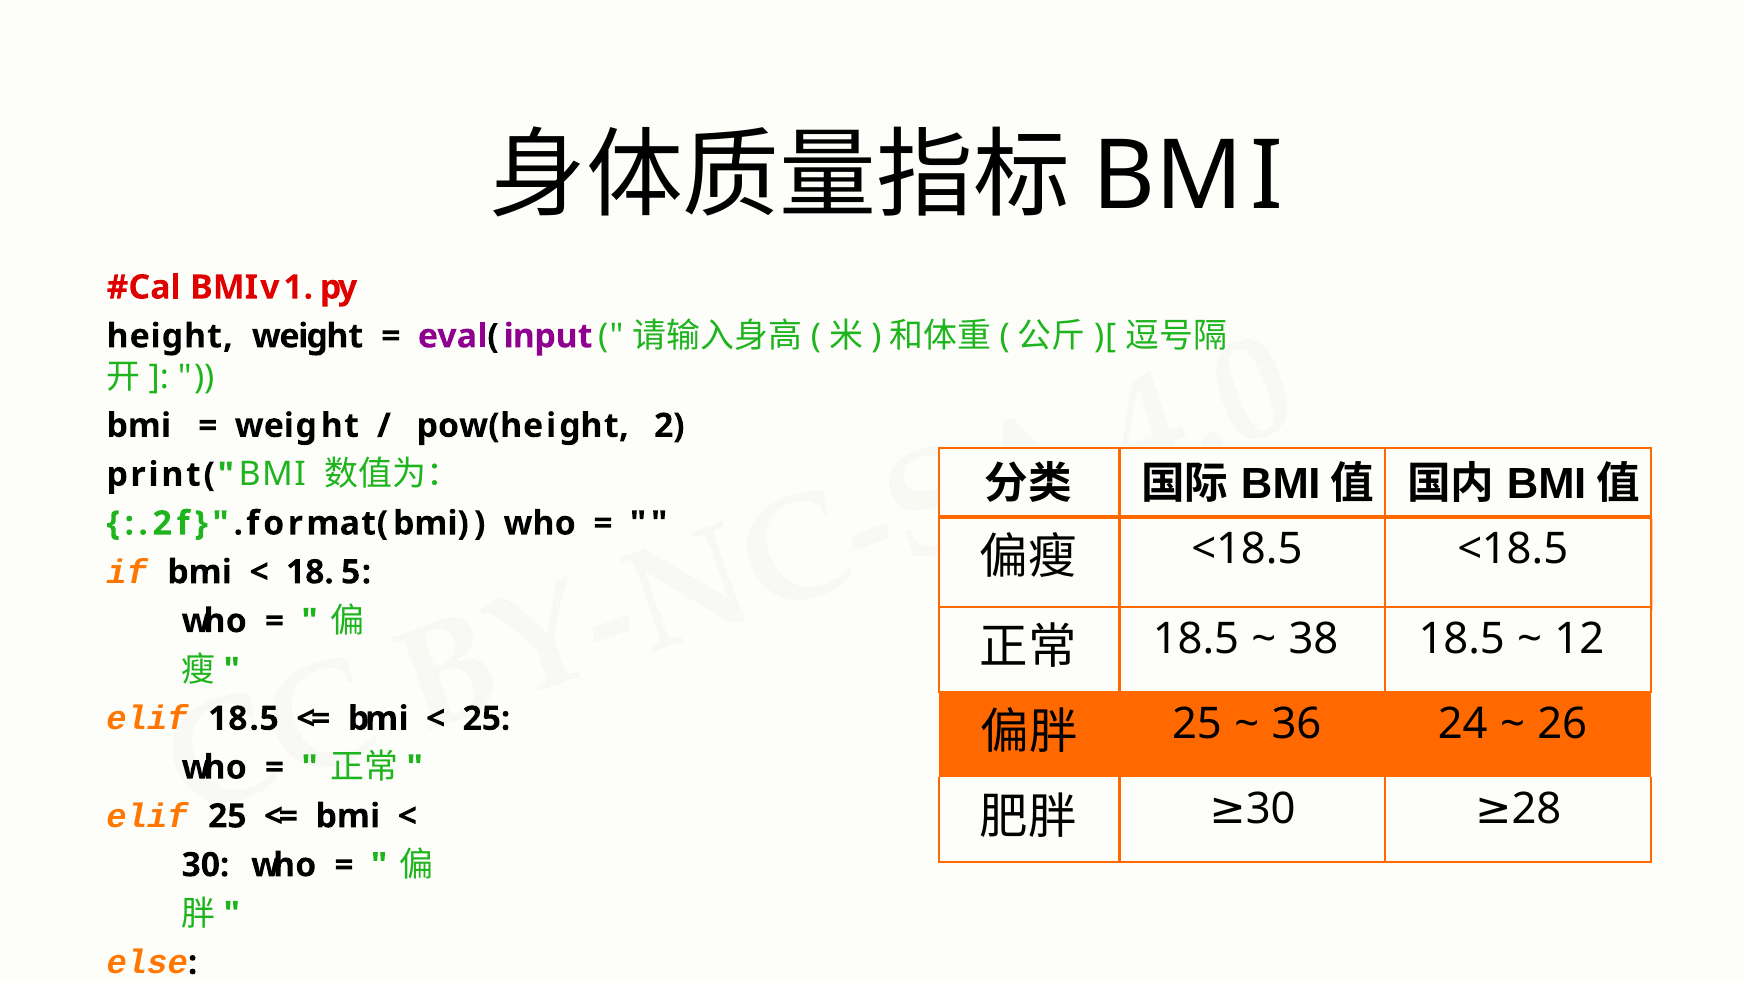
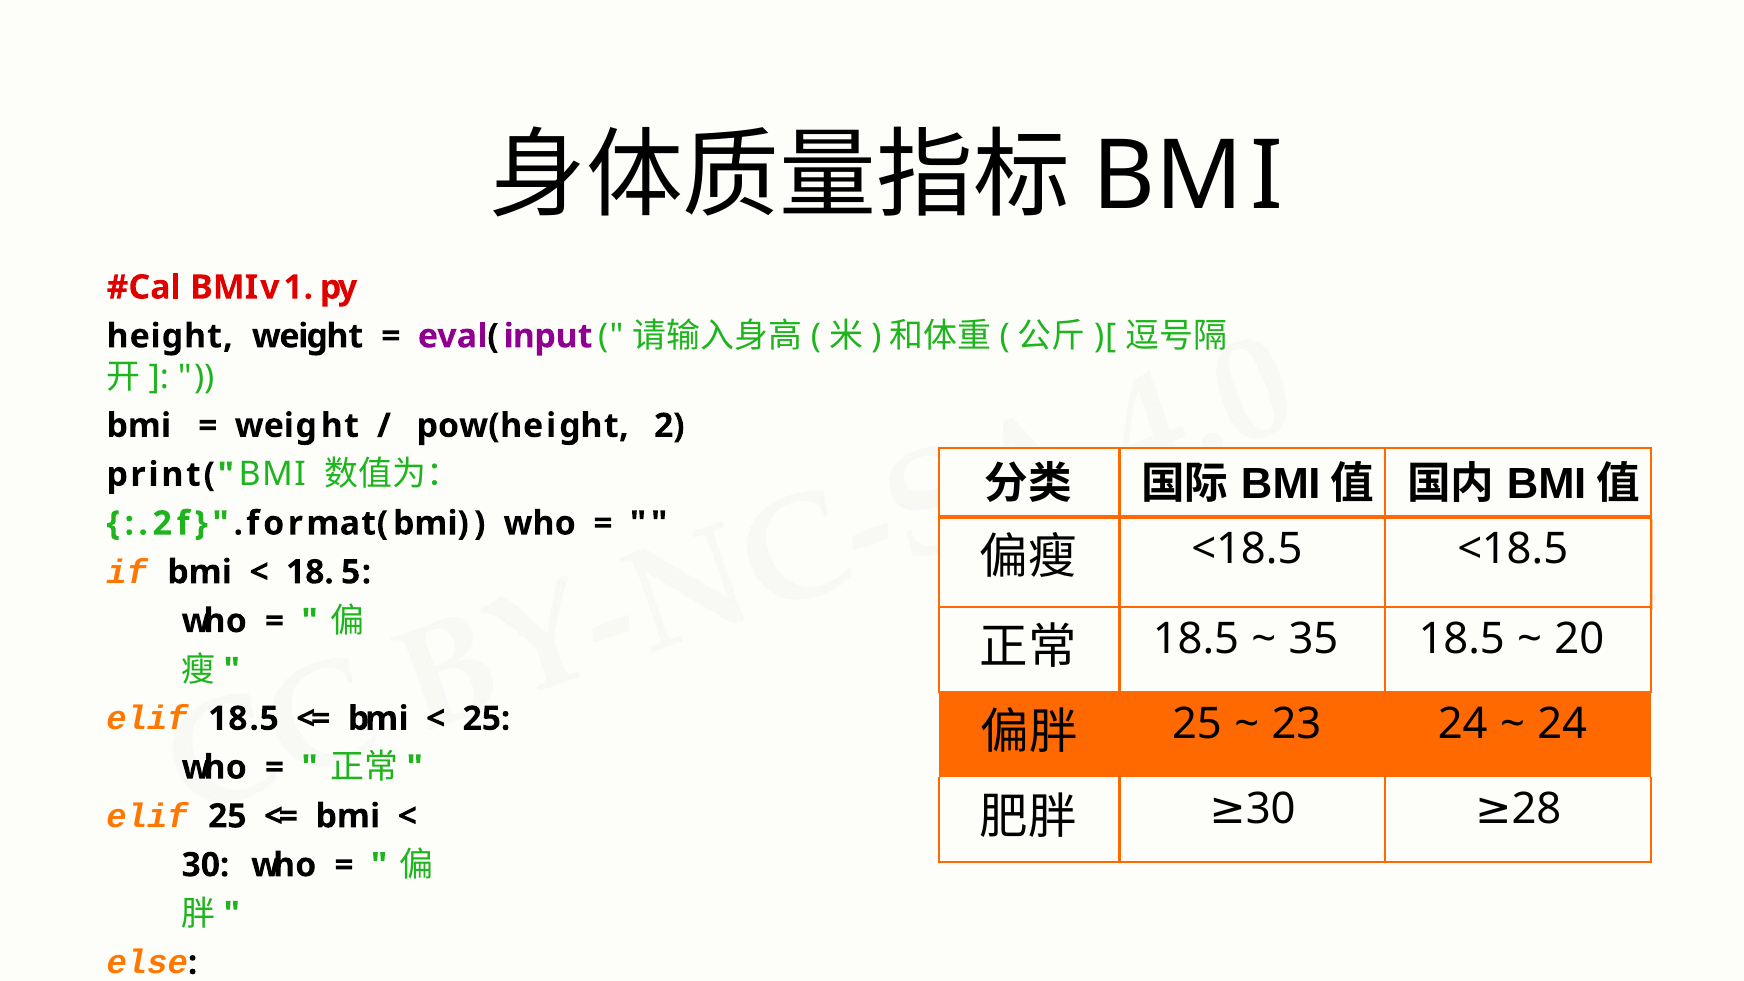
38: 38 -> 35 (1314, 640)
12: 12 -> 20 (1579, 640)
36: 36 -> 23 (1296, 725)
26: 26 -> 24 (1562, 725)
